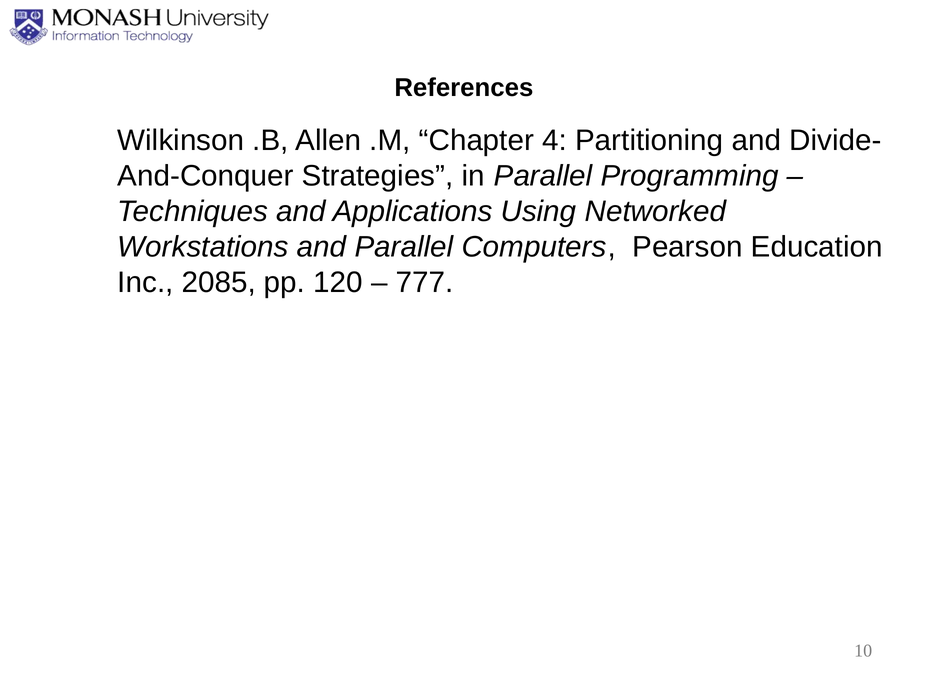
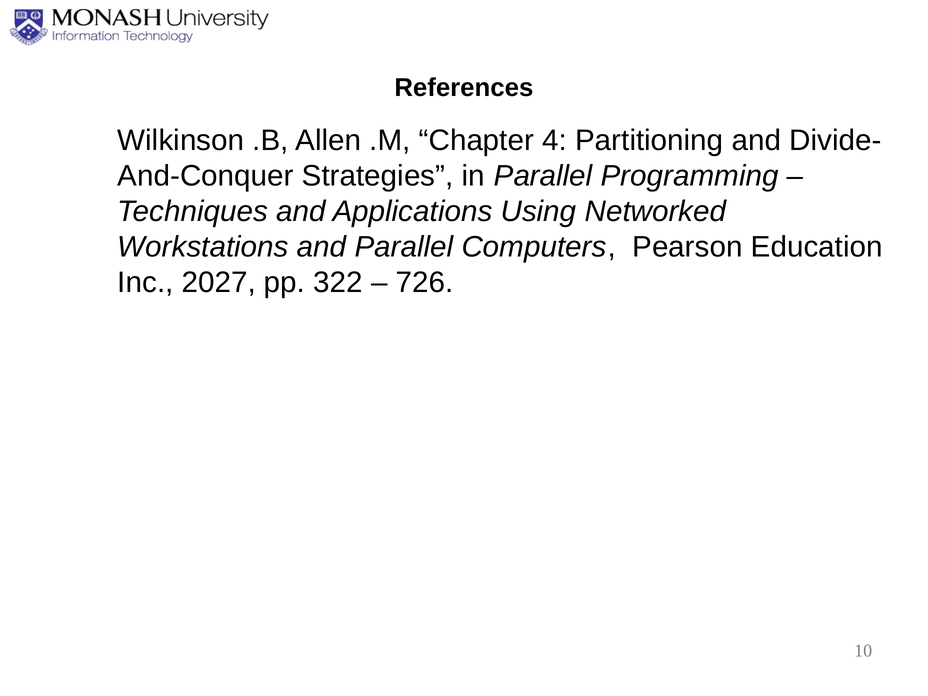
2085: 2085 -> 2027 (219, 283)
120: 120 -> 322 (338, 283)
777: 777 -> 726 (425, 283)
